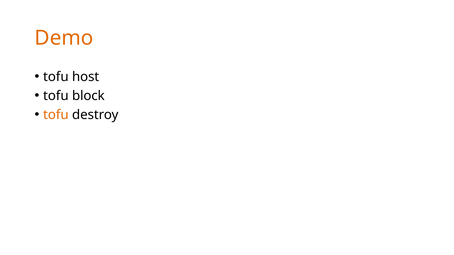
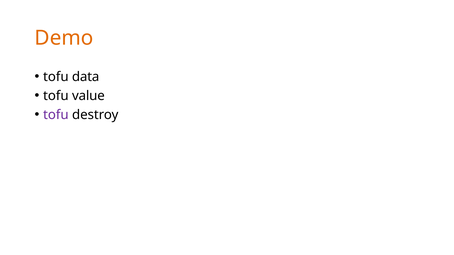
host: host -> data (86, 77)
block: block -> value (88, 96)
tofu colour: orange -> purple (56, 115)
